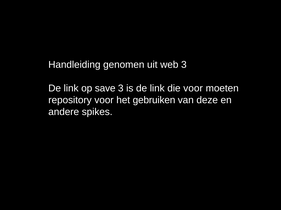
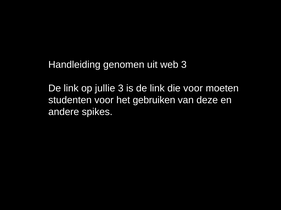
save: save -> jullie (105, 88)
repository: repository -> studenten (70, 100)
